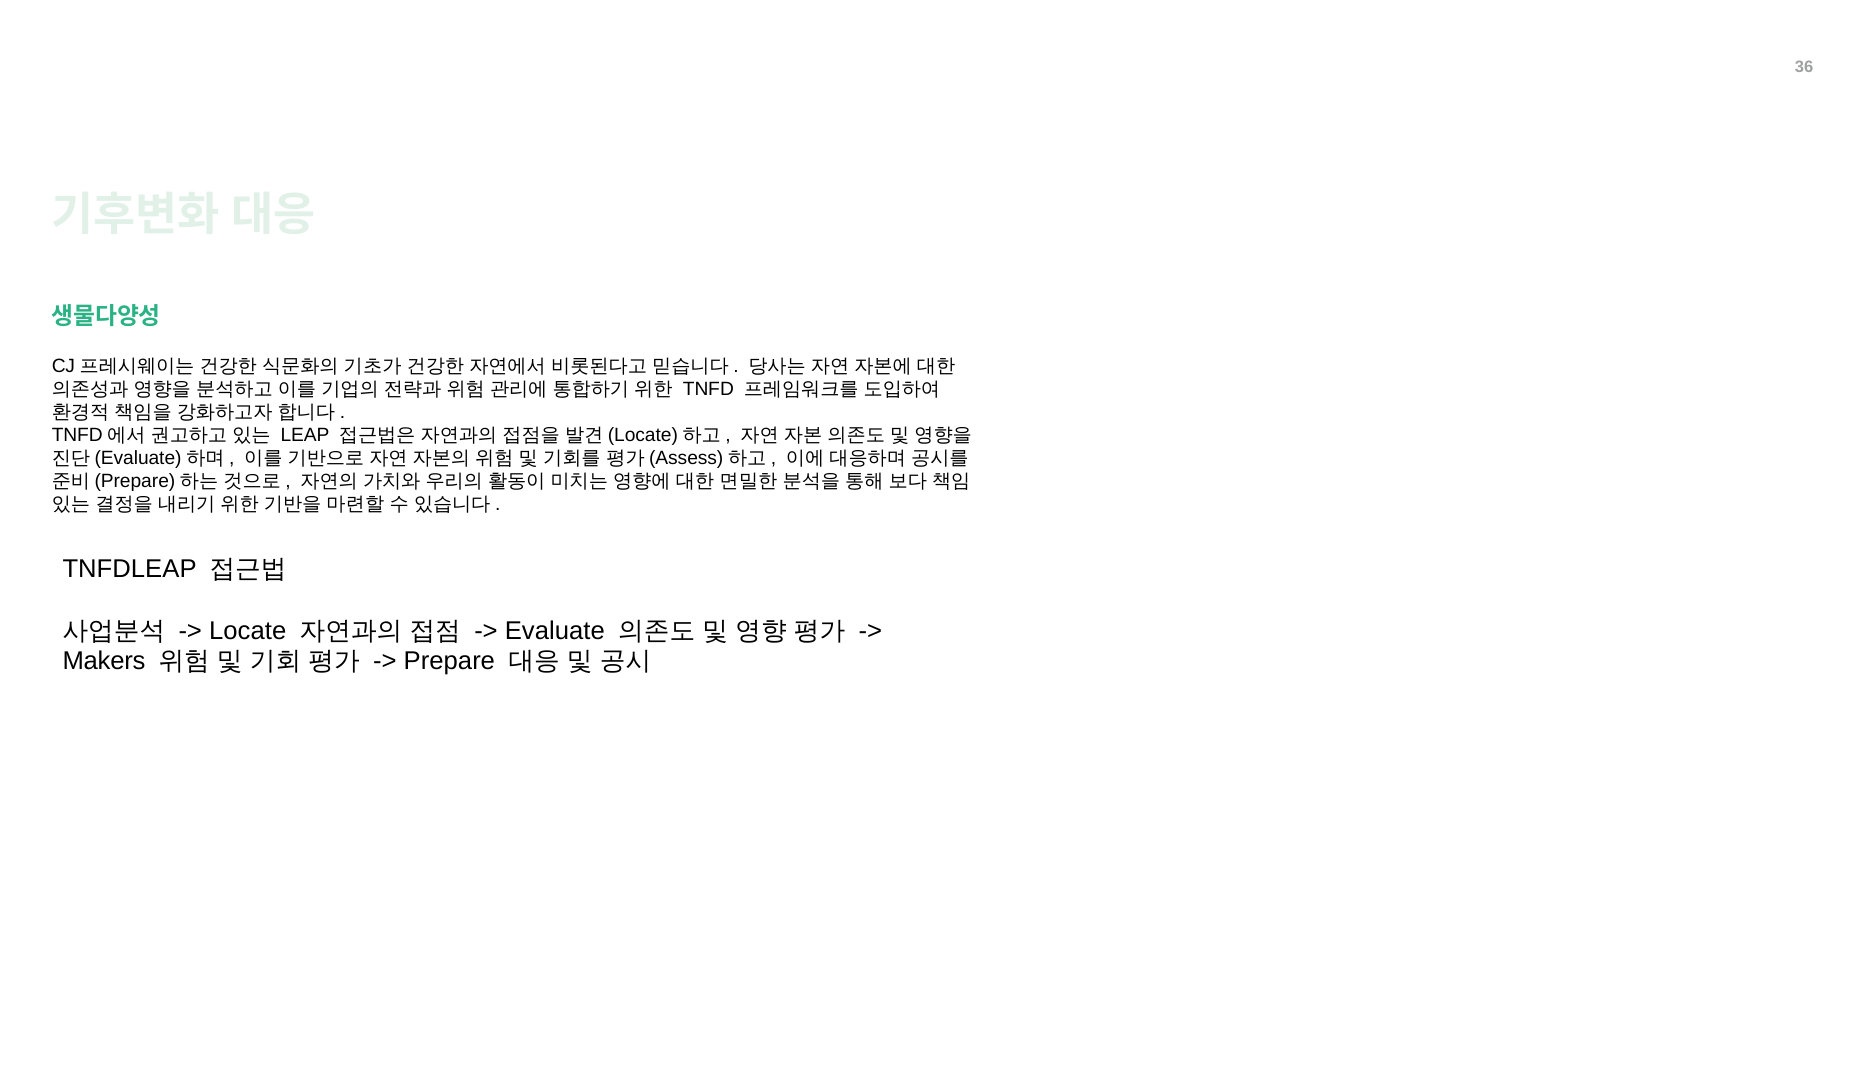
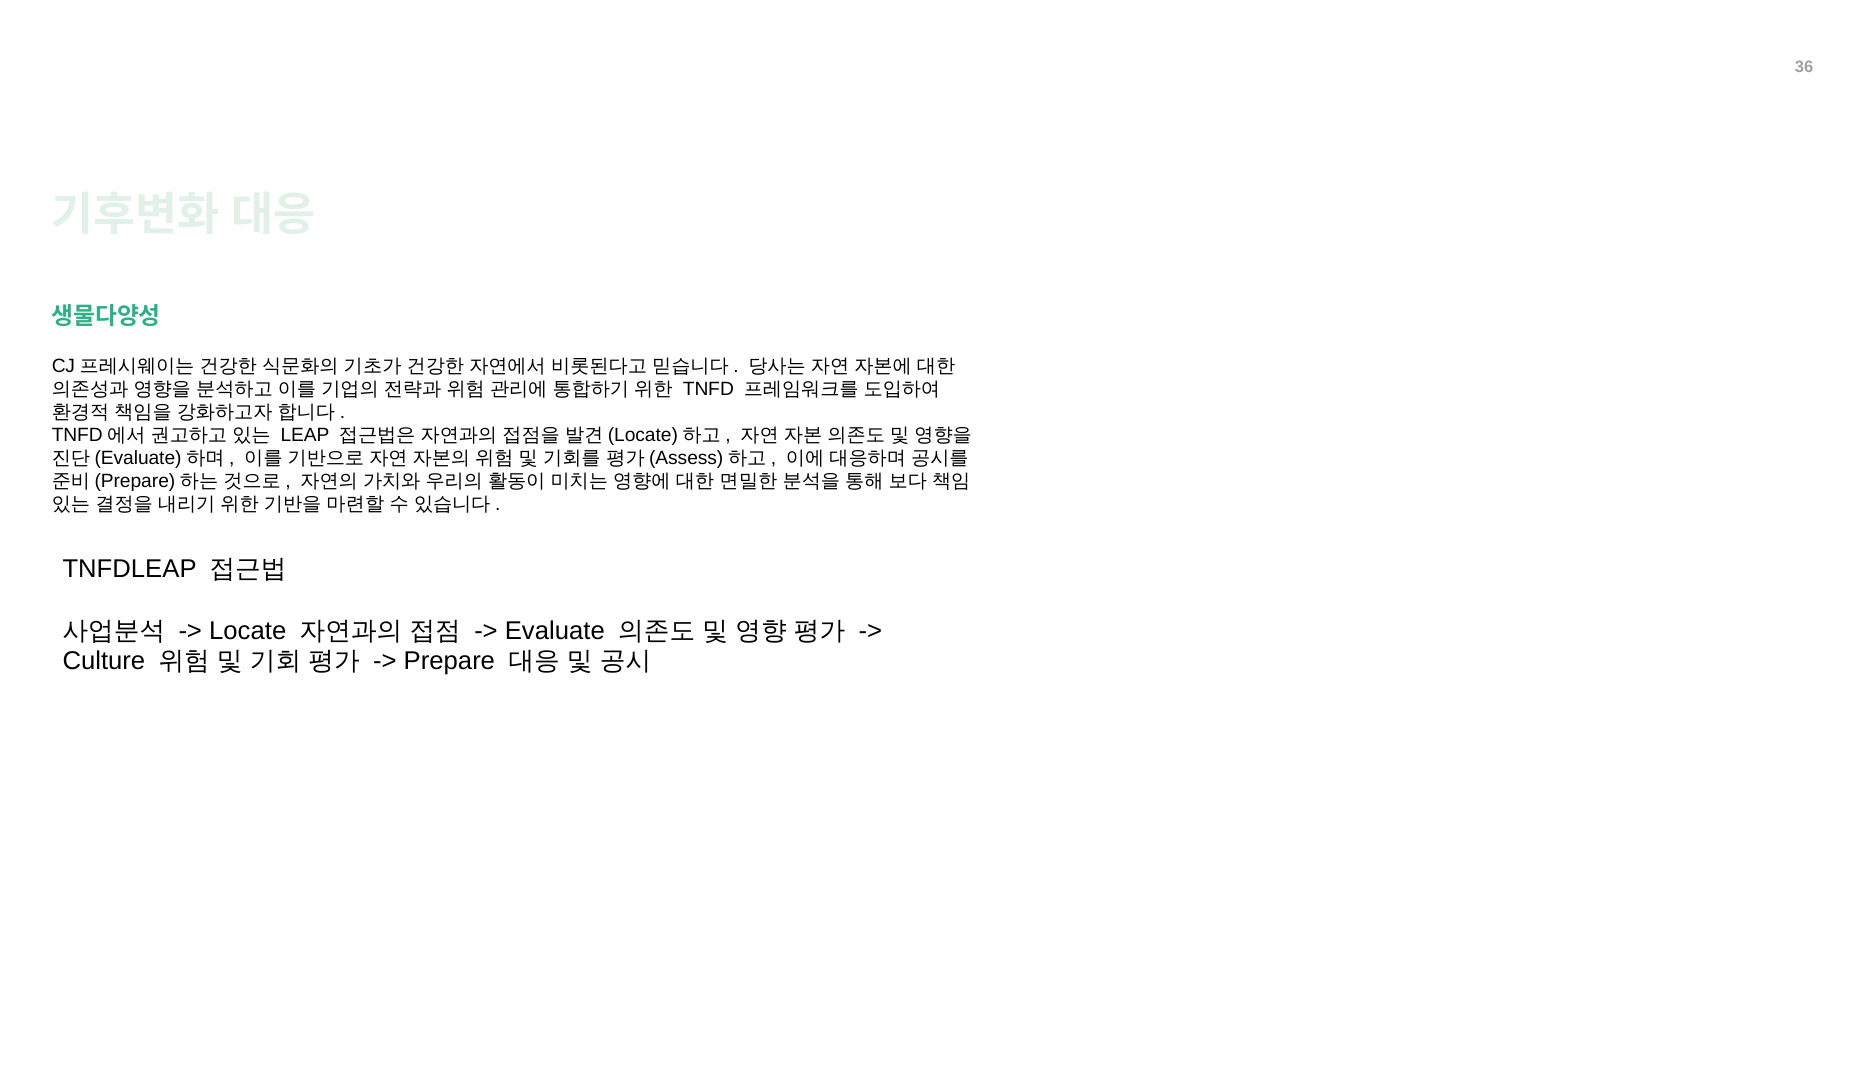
Makers: Makers -> Culture (104, 661)
